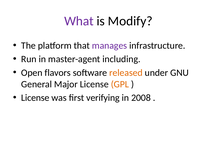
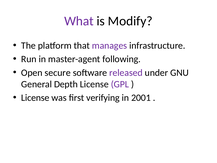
including: including -> following (122, 59)
flavors: flavors -> secure (58, 73)
released colour: orange -> purple (126, 73)
Major: Major -> Depth (66, 84)
GPL colour: orange -> purple (120, 84)
2008: 2008 -> 2001 (141, 98)
